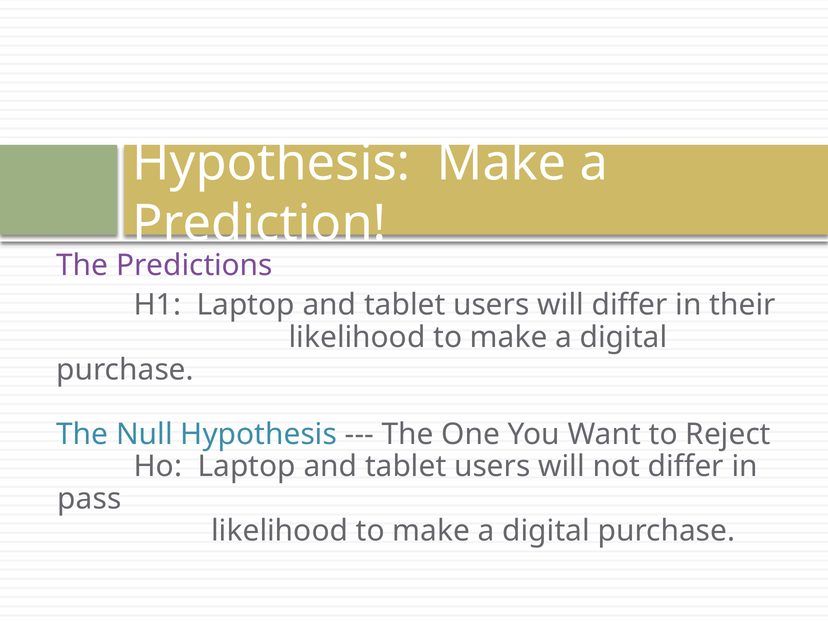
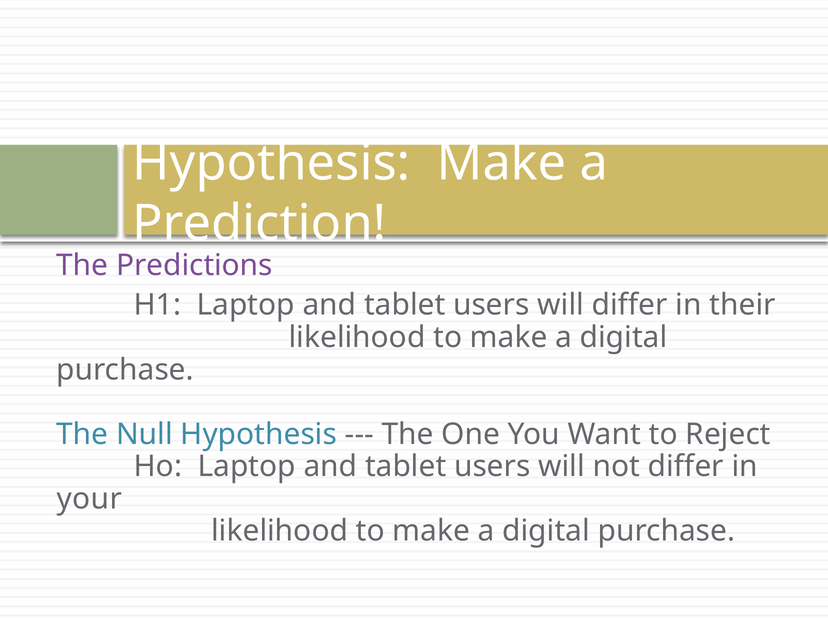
pass: pass -> your (89, 499)
